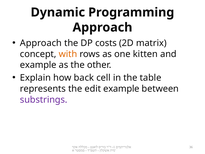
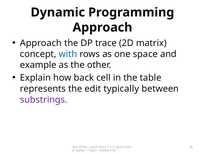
costs: costs -> trace (106, 43)
with colour: orange -> blue (68, 54)
kitten: kitten -> space (145, 54)
edit example: example -> typically (121, 89)
